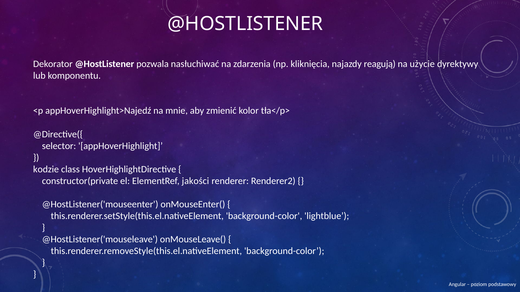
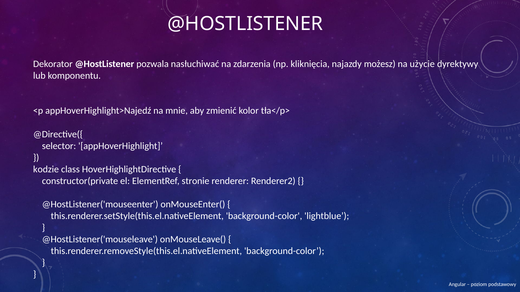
reagują: reagują -> możesz (380, 64)
jakości: jakości -> stronie (196, 181)
